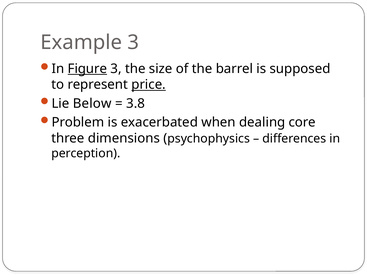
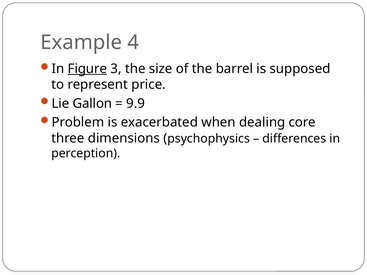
Example 3: 3 -> 4 (133, 42)
price underline: present -> none (149, 85)
Below: Below -> Gallon (92, 104)
3.8: 3.8 -> 9.9 (136, 104)
